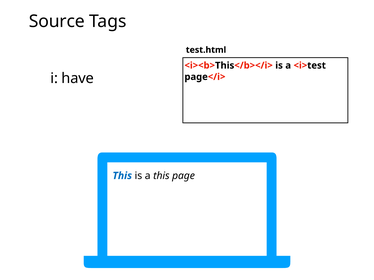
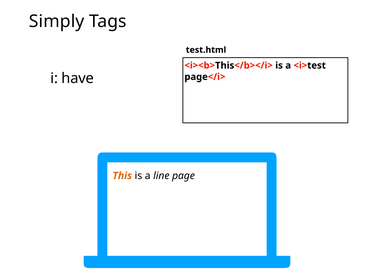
Source: Source -> Simply (57, 22)
This colour: blue -> orange (122, 176)
a this: this -> line (161, 176)
